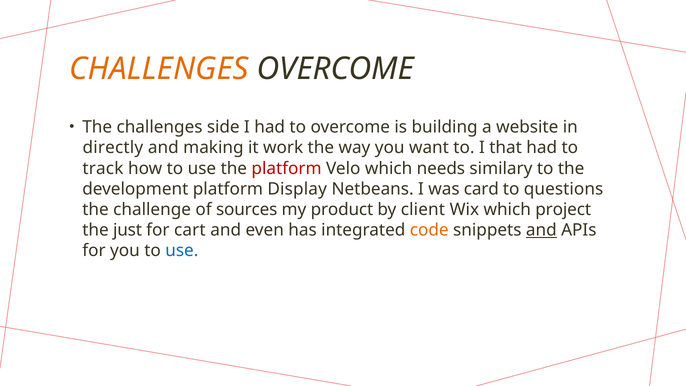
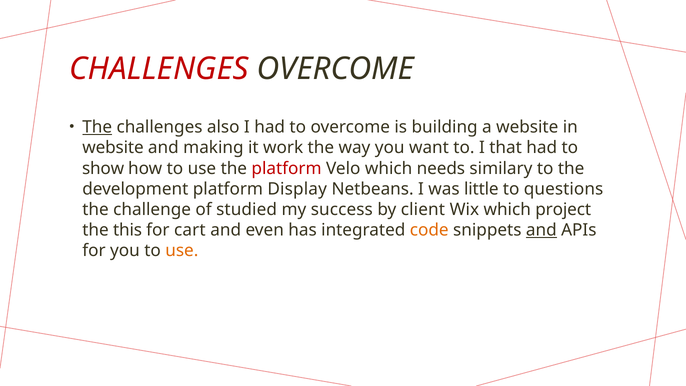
CHALLENGES colour: orange -> red (159, 69)
The underline: none -> present (97, 127)
side: side -> also (223, 127)
directly: directly -> website (113, 148)
track: track -> show (103, 168)
card: card -> little (481, 189)
sources: sources -> studied (247, 209)
product: product -> success (342, 209)
just: just -> this (128, 230)
use colour: blue -> orange (182, 251)
